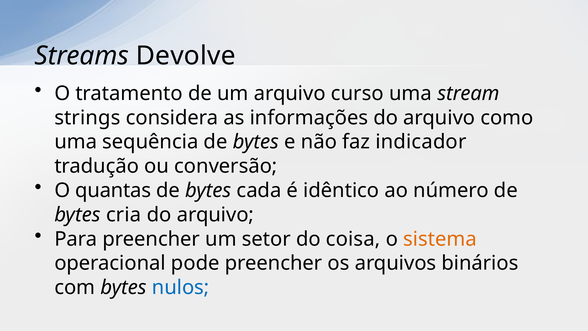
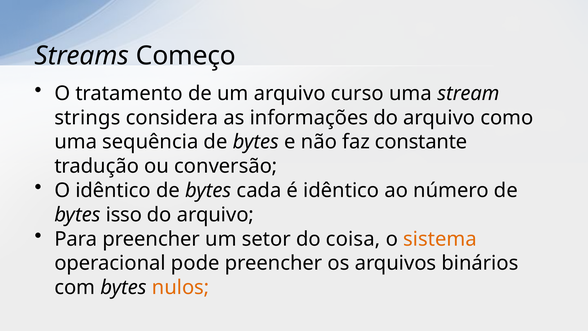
Devolve: Devolve -> Começo (186, 56)
indicador: indicador -> constante (421, 142)
O quantas: quantas -> idêntico (113, 190)
cria: cria -> isso (124, 215)
nulos colour: blue -> orange (181, 287)
